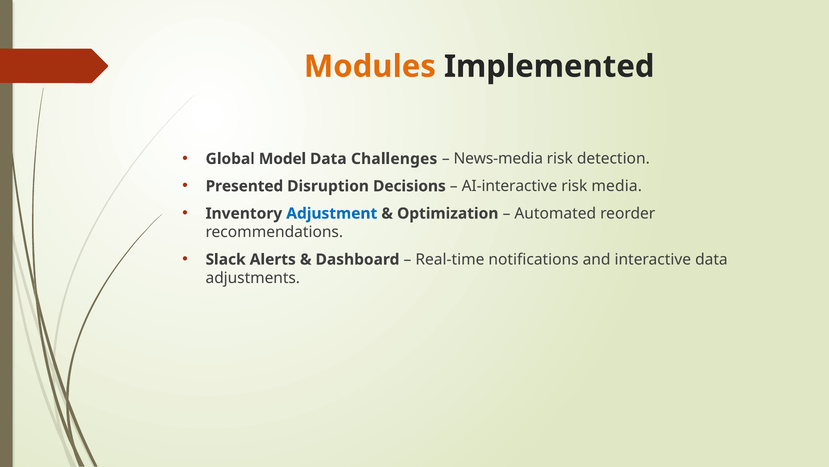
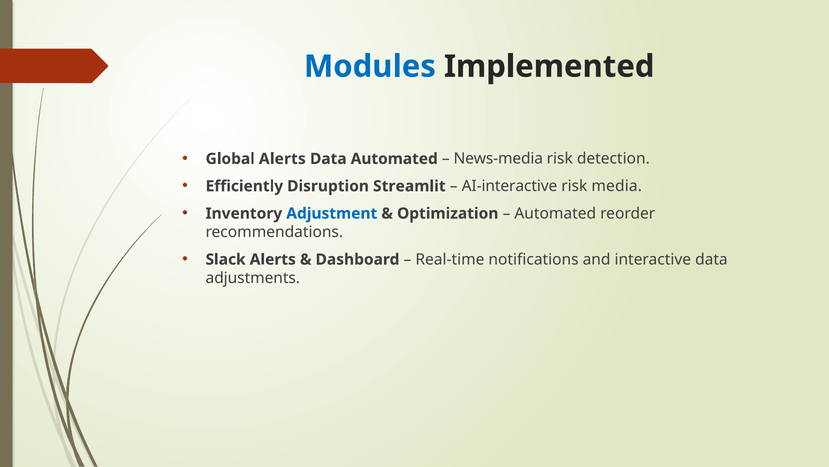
Modules colour: orange -> blue (370, 66)
Global Model: Model -> Alerts (282, 159)
Data Challenges: Challenges -> Automated (394, 159)
Presented: Presented -> Efficiently (244, 186)
Decisions: Decisions -> Streamlit (409, 186)
